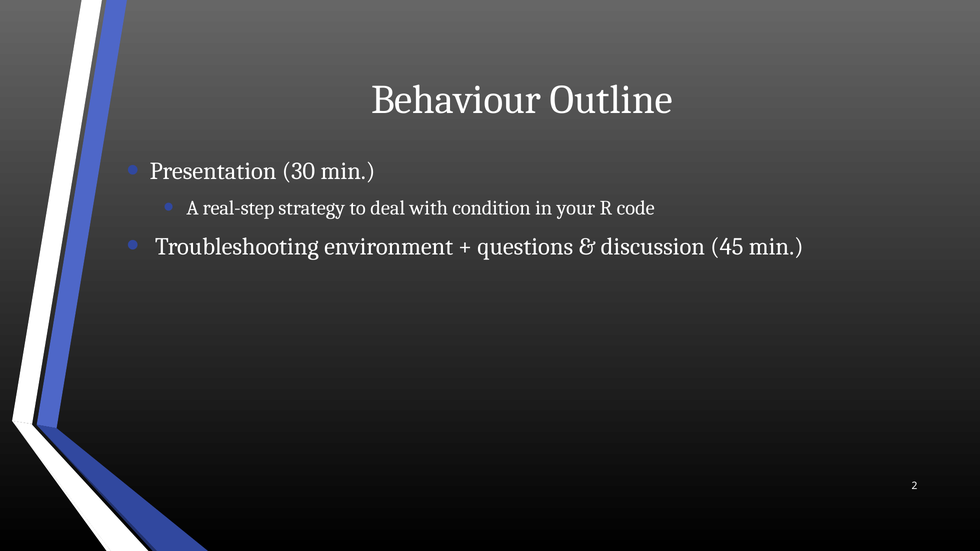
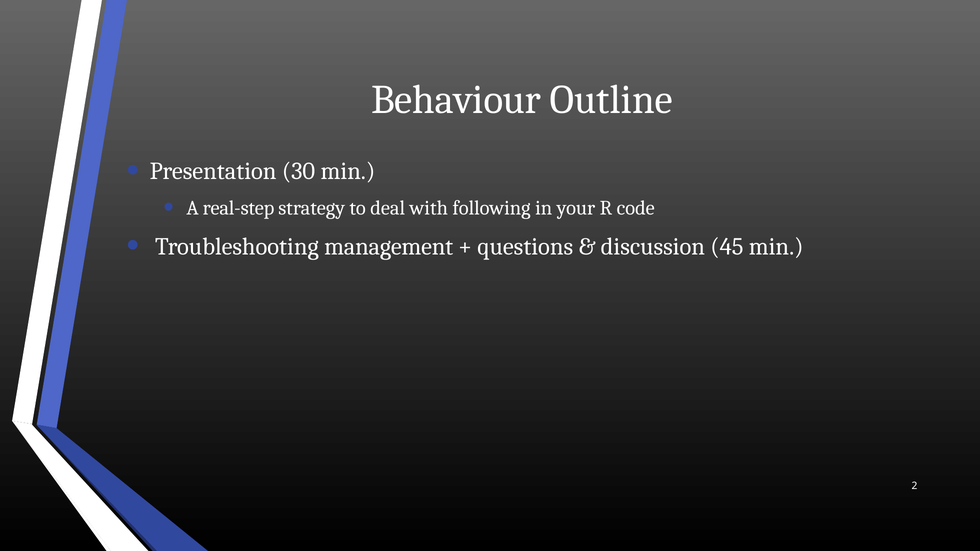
condition: condition -> following (492, 208)
environment: environment -> management (389, 247)
